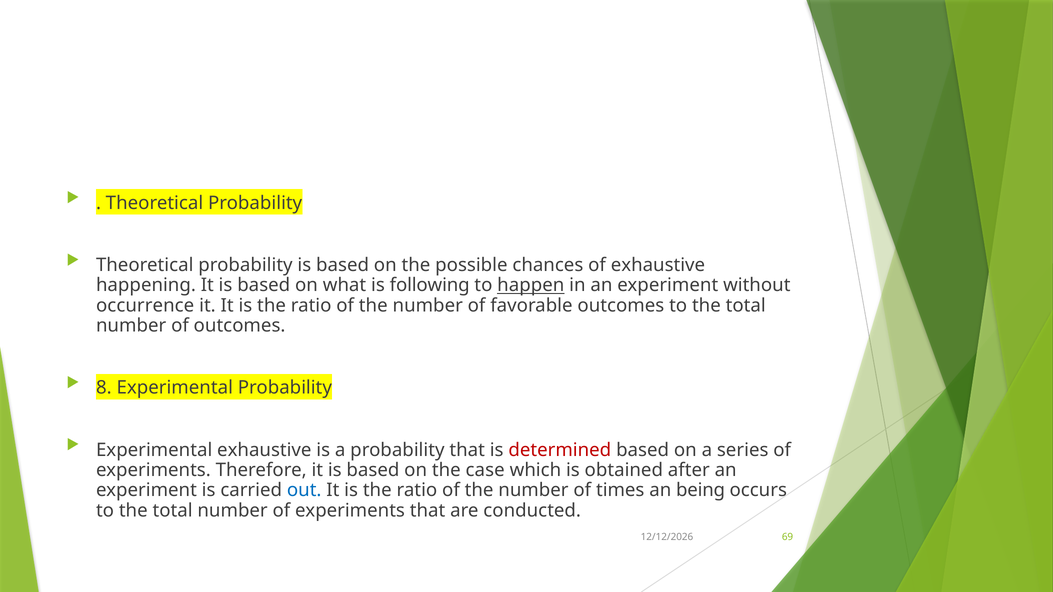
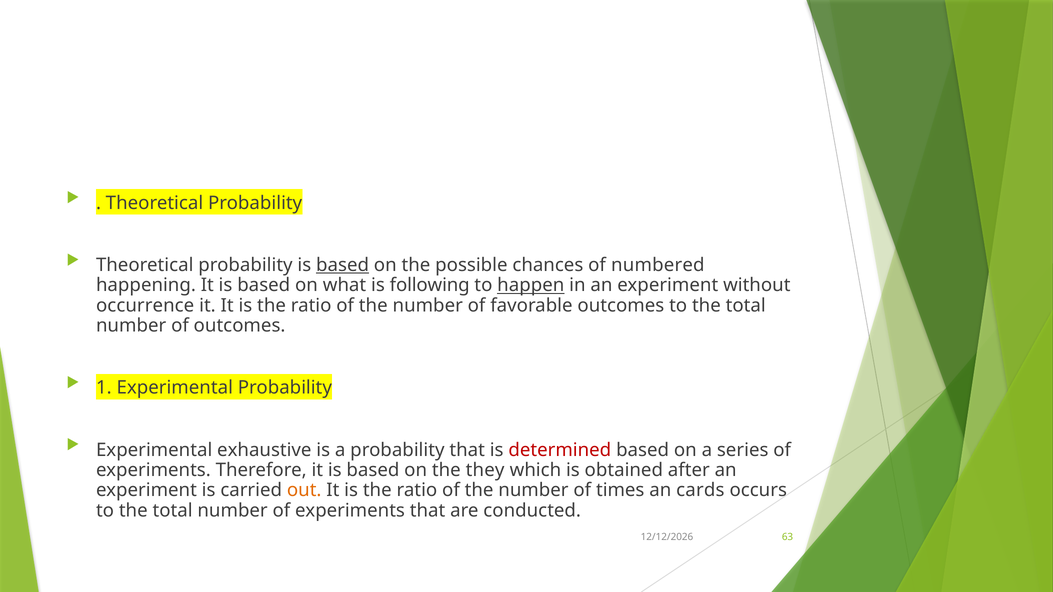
based underline: none -> present (343, 265)
of exhaustive: exhaustive -> numbered (658, 265)
8: 8 -> 1 (104, 388)
case: case -> they (485, 470)
out colour: blue -> orange (304, 491)
being: being -> cards (700, 491)
69: 69 -> 63 (788, 537)
